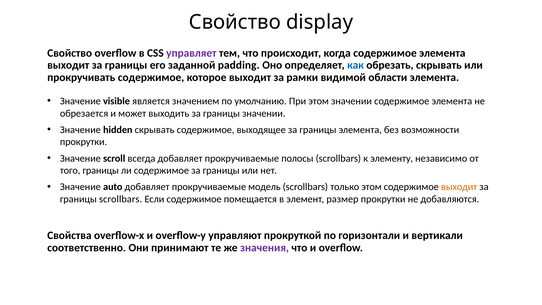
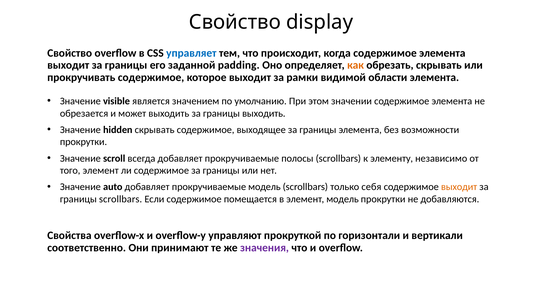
управляет colour: purple -> blue (191, 53)
как colour: blue -> orange (356, 65)
границы значении: значении -> выходить (264, 113)
того границы: границы -> элемент (101, 170)
только этом: этом -> себя (371, 187)
элемент размер: размер -> модель (343, 199)
